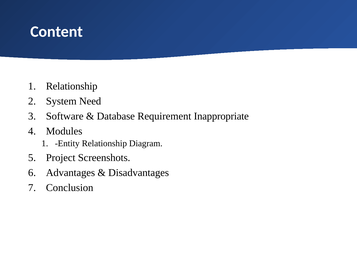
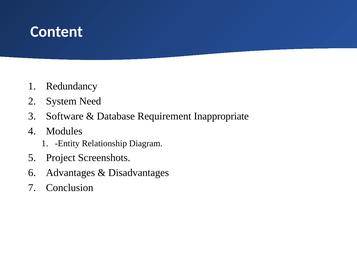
Relationship: Relationship -> Redundancy (72, 86)
